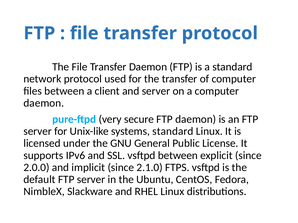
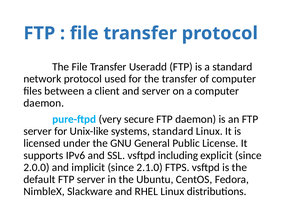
Transfer Daemon: Daemon -> Useradd (148, 67)
vsftpd between: between -> including (178, 156)
